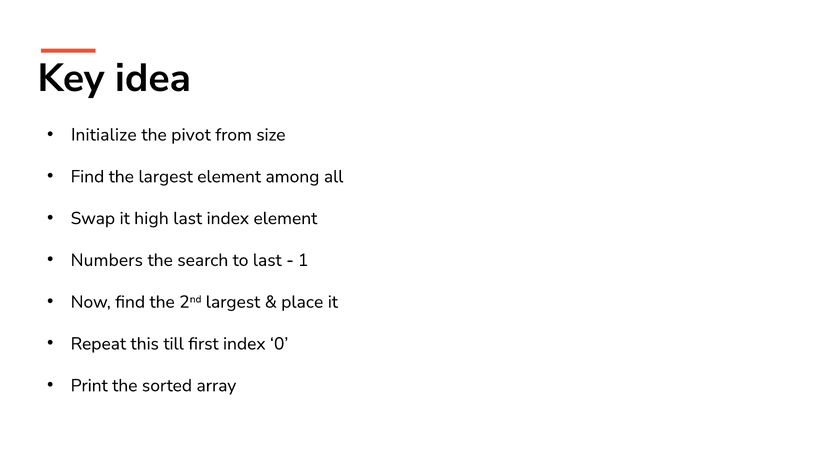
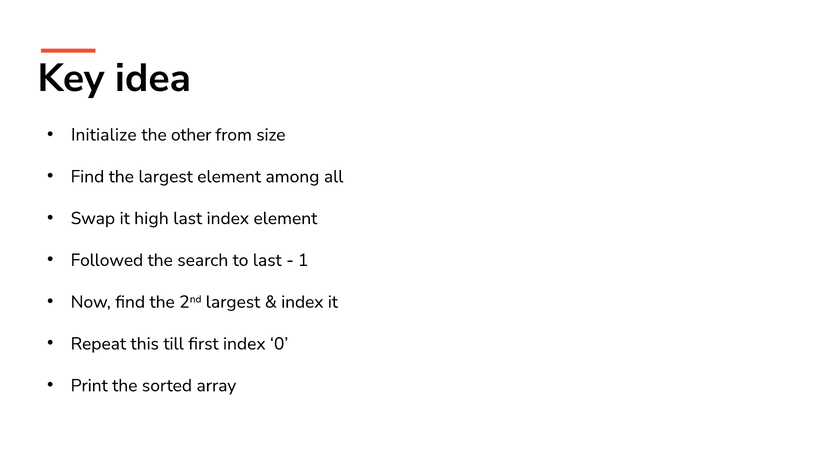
pivot: pivot -> other (191, 135)
Numbers: Numbers -> Followed (107, 260)
place: place -> index (302, 302)
